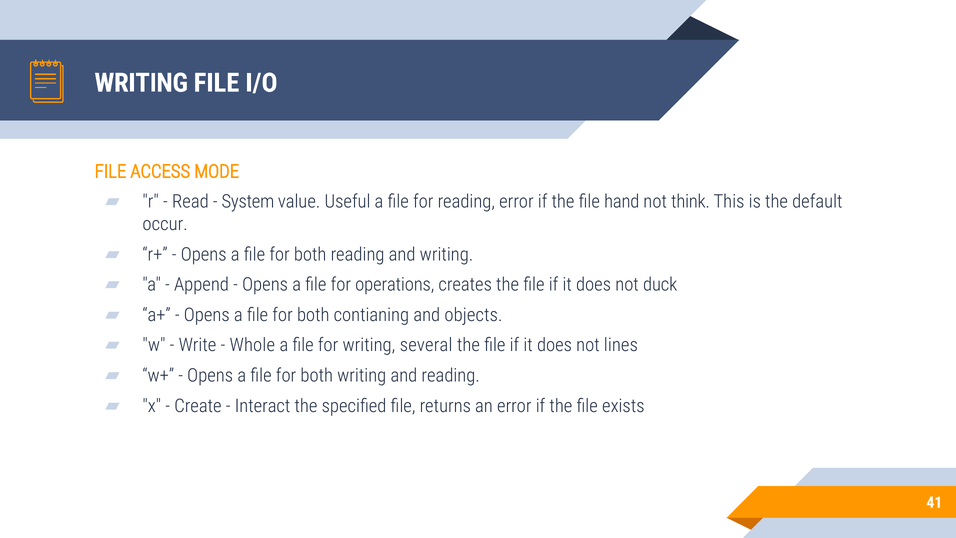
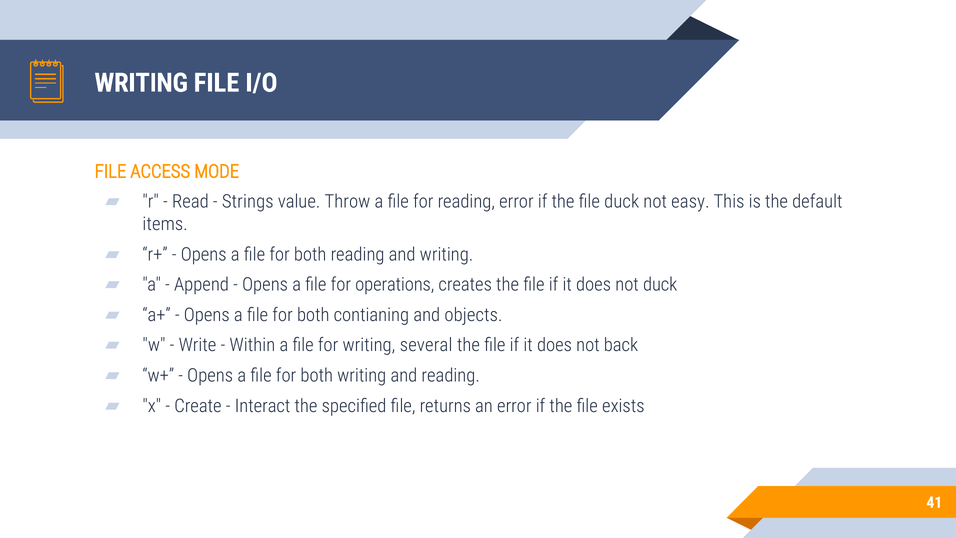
System: System -> Strings (248, 202)
Useful: Useful -> Throw (347, 202)
file hand: hand -> duck (622, 202)
think: think -> easy (690, 202)
occur: occur -> items (165, 224)
Whole: Whole -> Within (252, 345)
lines: lines -> back (621, 345)
